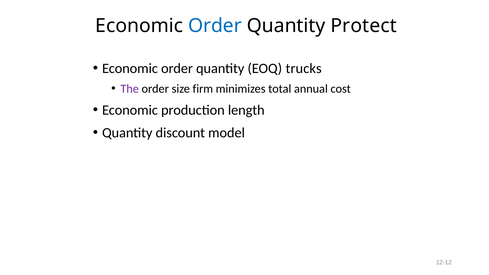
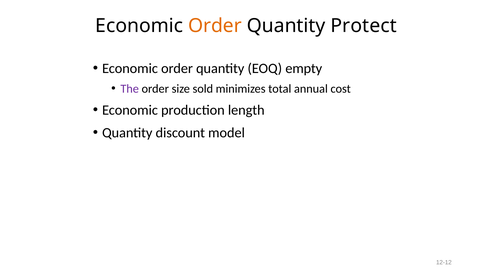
Order colour: blue -> orange (215, 26)
trucks: trucks -> empty (304, 68)
firm: firm -> sold (203, 89)
